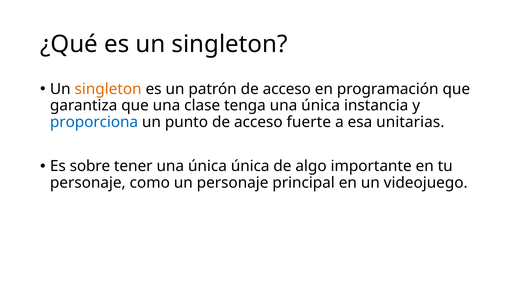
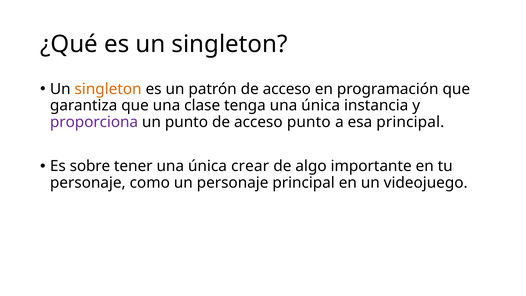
proporciona colour: blue -> purple (94, 122)
acceso fuerte: fuerte -> punto (309, 122)
esa unitarias: unitarias -> principal (410, 122)
única única: única -> crear (250, 166)
